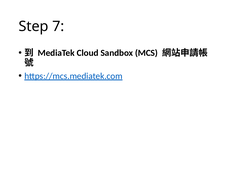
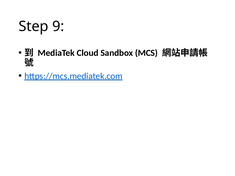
7: 7 -> 9 (58, 26)
